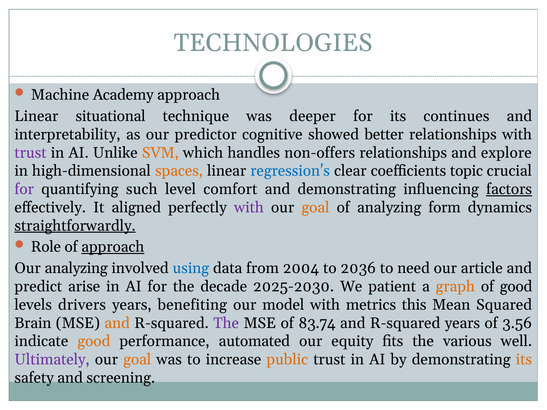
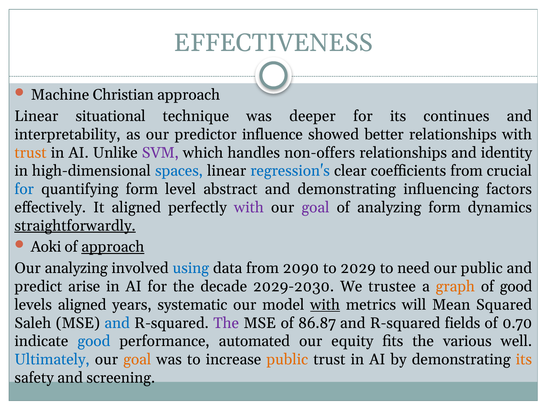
TECHNOLOGIES: TECHNOLOGIES -> EFFECTIVENESS (273, 43)
Academy: Academy -> Christian (123, 95)
cognitive: cognitive -> influence (272, 135)
trust colour: purple -> orange (31, 153)
SVM colour: orange -> purple (160, 153)
explore: explore -> identity (506, 153)
spaces colour: orange -> blue (179, 171)
coefficients topic: topic -> from (467, 171)
for colour: purple -> blue (24, 189)
quantifying such: such -> form (142, 189)
comfort: comfort -> abstract (230, 189)
factors underline: present -> none (509, 189)
goal colour: orange -> purple (315, 208)
Role: Role -> Aoki (46, 247)
2004: 2004 -> 2090 (301, 268)
2036: 2036 -> 2029 (358, 268)
our article: article -> public (482, 268)
2025-2030: 2025-2030 -> 2029-2030 (294, 287)
patient: patient -> trustee (392, 287)
levels drivers: drivers -> aligned (82, 305)
benefiting: benefiting -> systematic (192, 305)
with underline: none -> present (325, 305)
this: this -> will (414, 305)
Brain: Brain -> Saleh (33, 323)
and colour: orange -> blue (117, 323)
83.74: 83.74 -> 86.87 (317, 323)
R-squared years: years -> fields (462, 323)
3.56: 3.56 -> 0.70 (517, 323)
good colour: orange -> blue (94, 341)
Ultimately colour: purple -> blue (52, 360)
